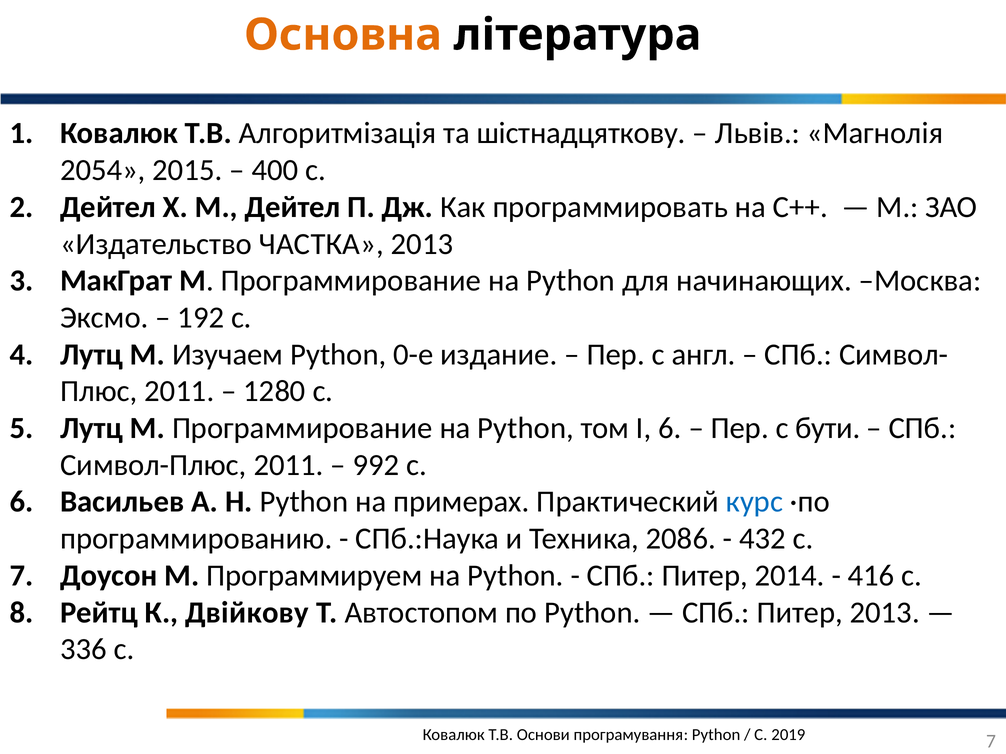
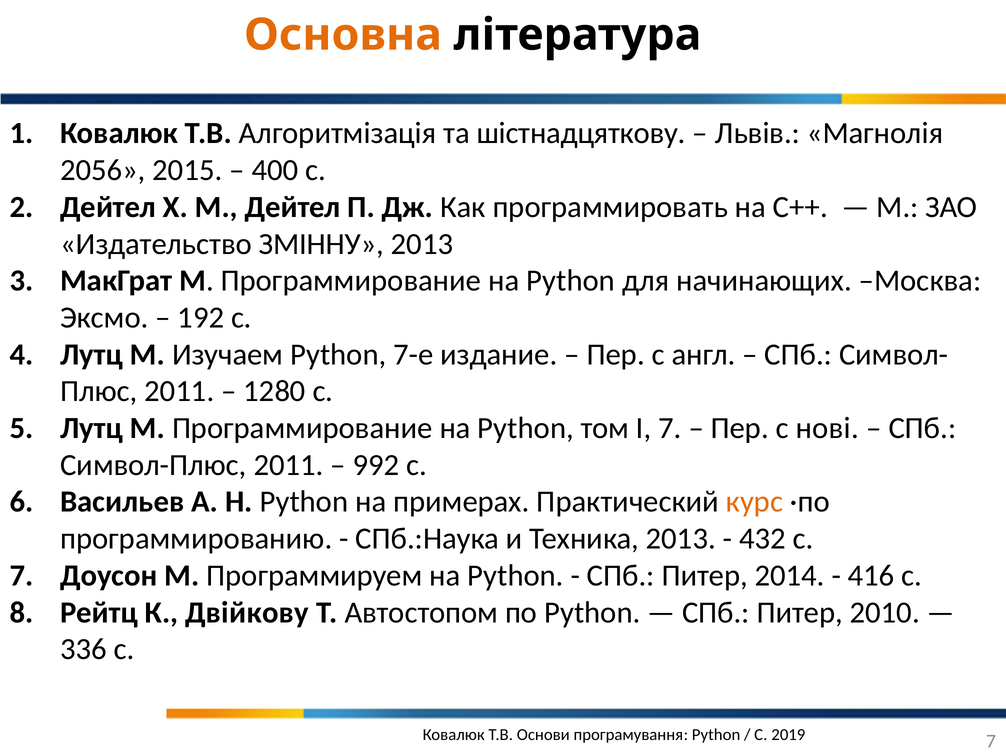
2054: 2054 -> 2056 (103, 170)
ЧАСТКА: ЧАСТКА -> ЗМІННУ (322, 244)
0-е: 0-е -> 7-е (413, 355)
I 6: 6 -> 7 (670, 428)
бути: бути -> нові (827, 428)
курс colour: blue -> orange (754, 502)
Техника 2086: 2086 -> 2013 (681, 539)
Питер 2013: 2013 -> 2010 (885, 613)
